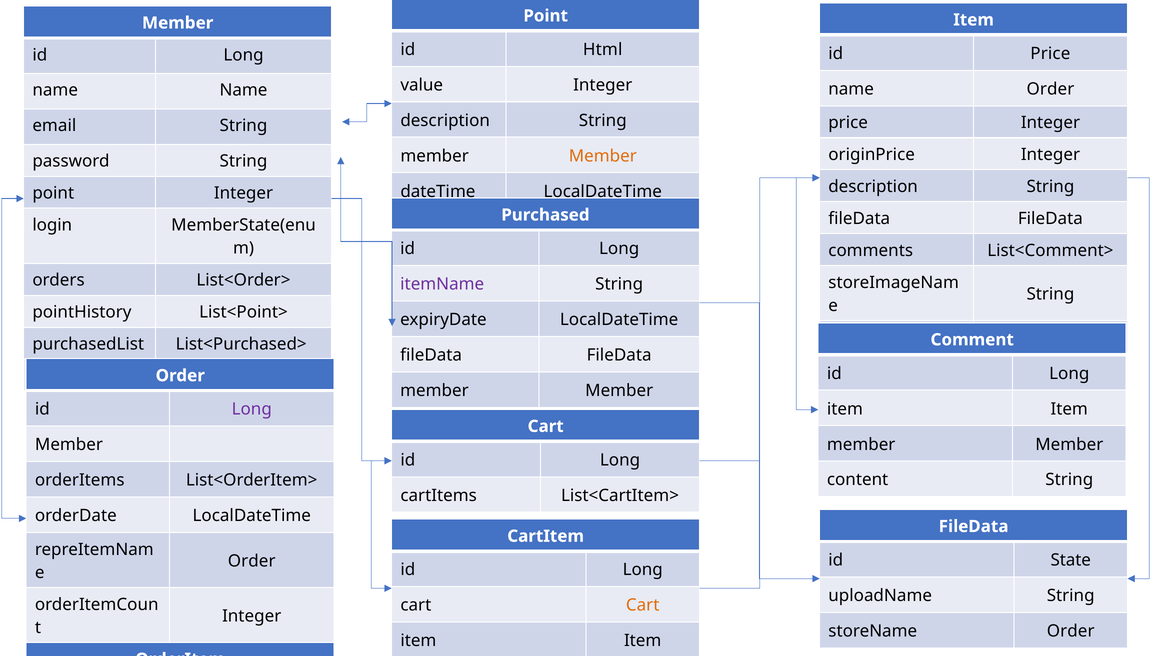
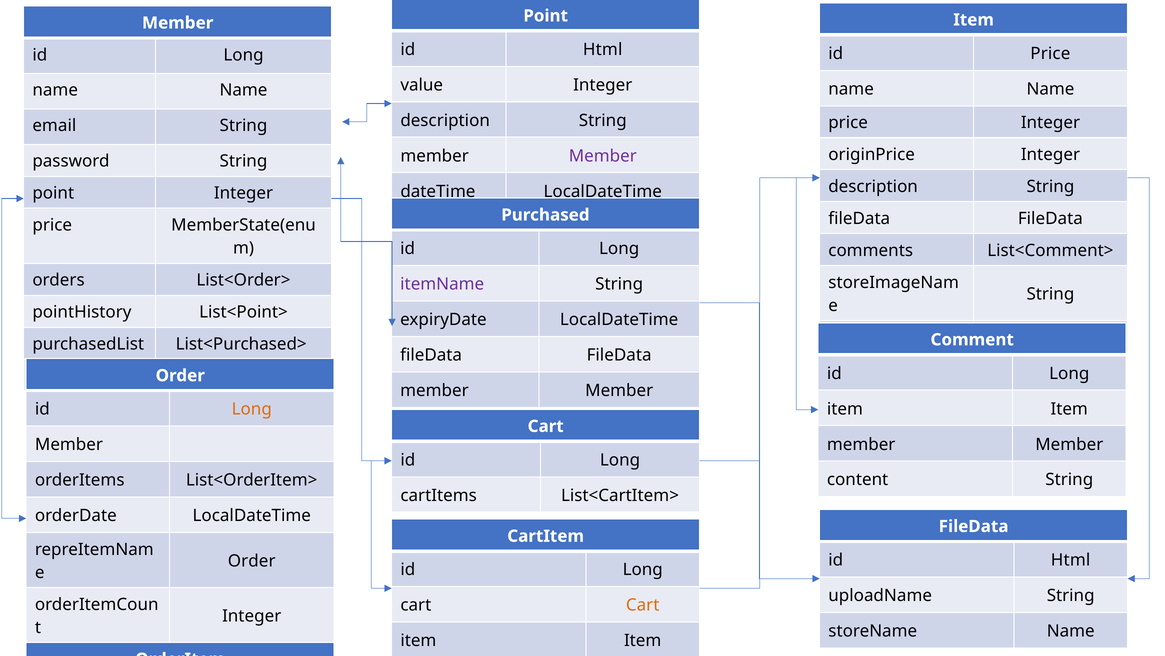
Order: Order -> Name (1050, 89)
Member colour: orange -> purple (603, 156)
login: login -> price (52, 225)
Long colour: purple -> orange (252, 409)
State: State -> Html (1071, 560)
storeName Order: Order -> Name (1071, 630)
